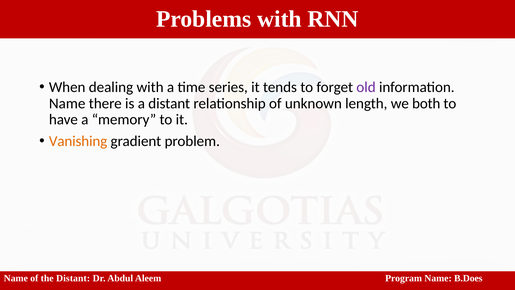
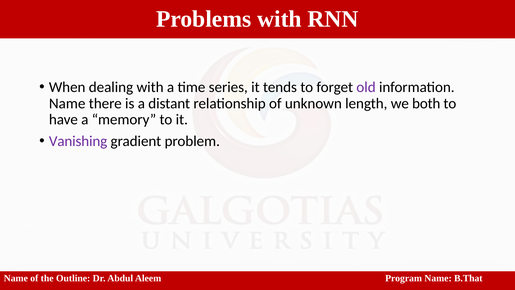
Vanishing colour: orange -> purple (78, 141)
the Distant: Distant -> Outline (73, 278)
B.Does: B.Does -> B.That (468, 278)
